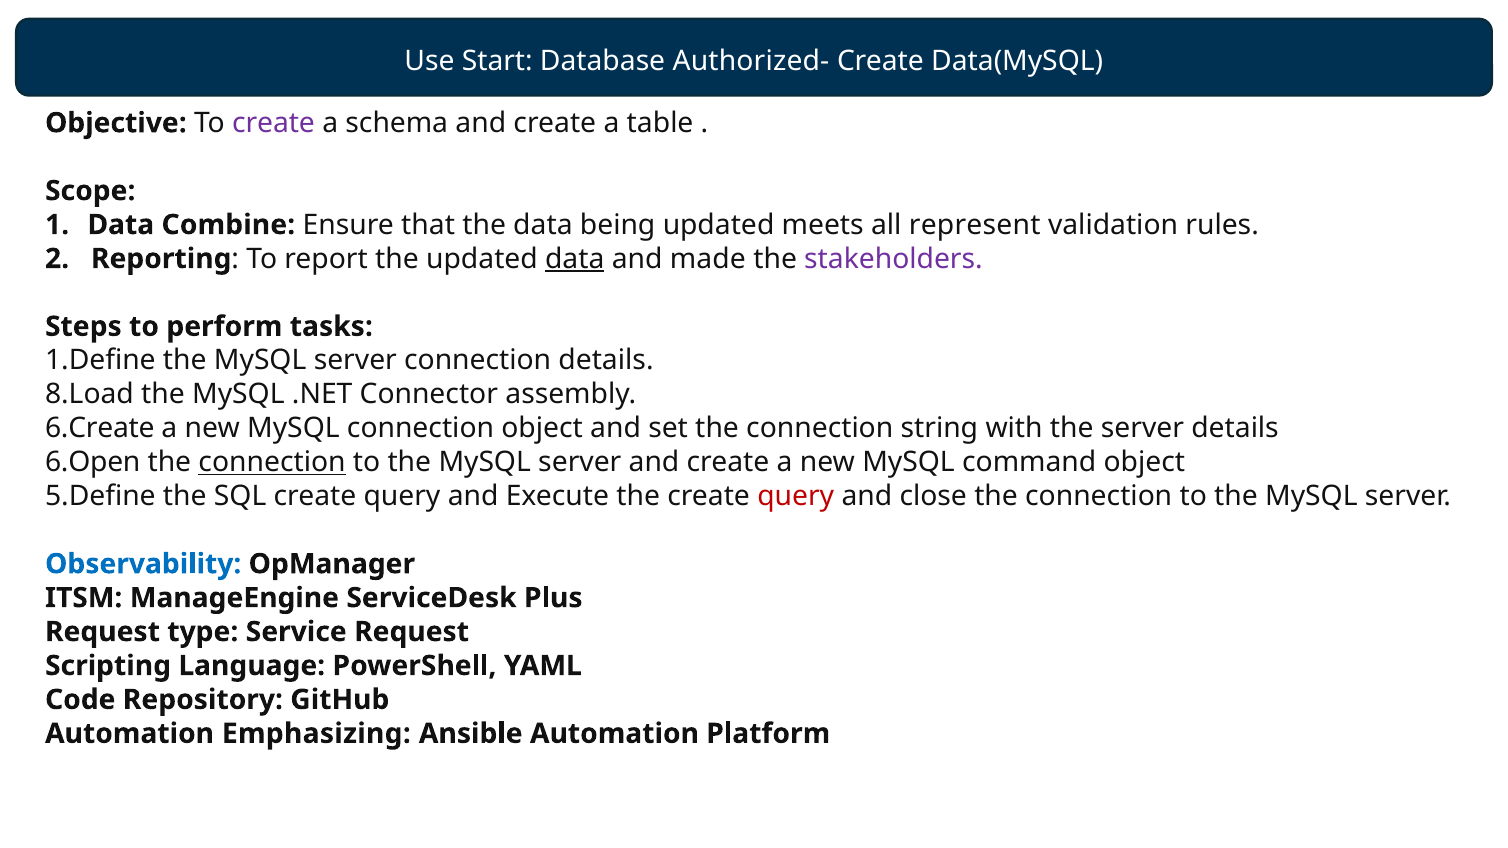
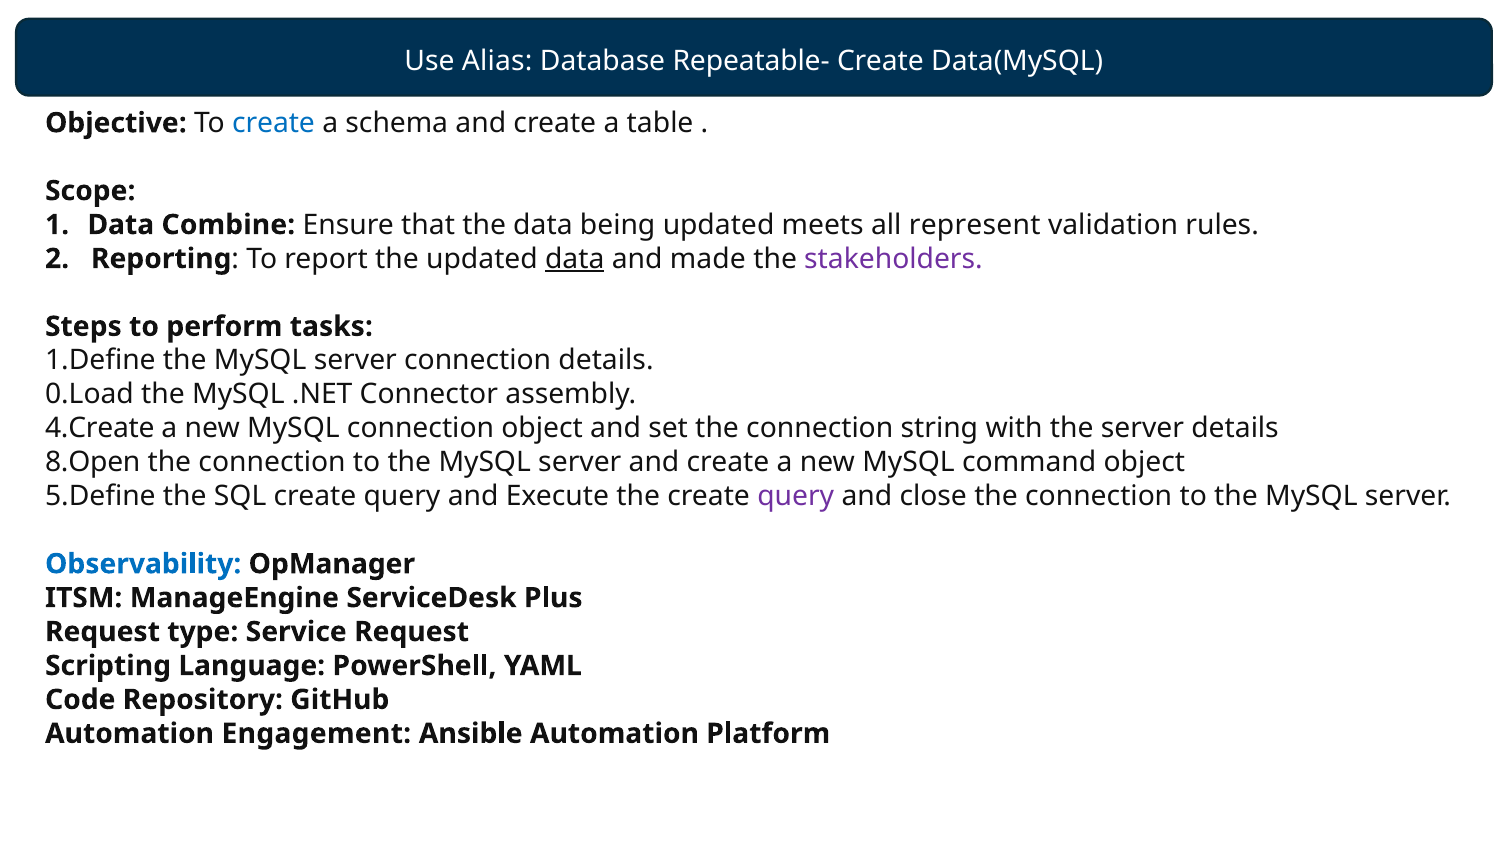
Start: Start -> Alias (497, 61)
Authorized-: Authorized- -> Repeatable- (751, 61)
create colour: purple -> blue (274, 123)
8.Load: 8.Load -> 0.Load (89, 394)
6.Create: 6.Create -> 4.Create (100, 428)
6.Open: 6.Open -> 8.Open (93, 462)
connection underline: present -> none (272, 462)
query colour: red -> purple (796, 496)
Emphasizing: Emphasizing -> Engagement (316, 734)
